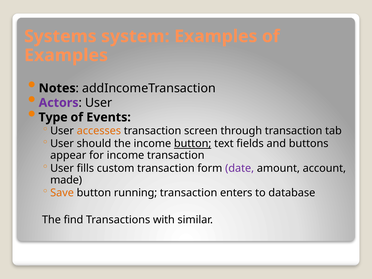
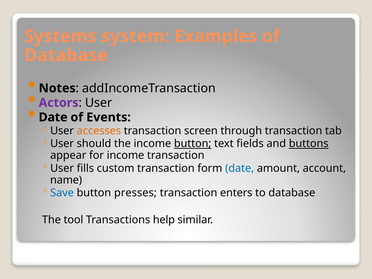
Examples: Examples -> Database (66, 55)
Type: Type -> Date (53, 117)
buttons underline: none -> present (309, 144)
date colour: purple -> blue (240, 168)
made: made -> name (66, 180)
Save colour: orange -> blue (62, 193)
running: running -> presses (135, 193)
find: find -> tool (73, 220)
with: with -> help (164, 220)
